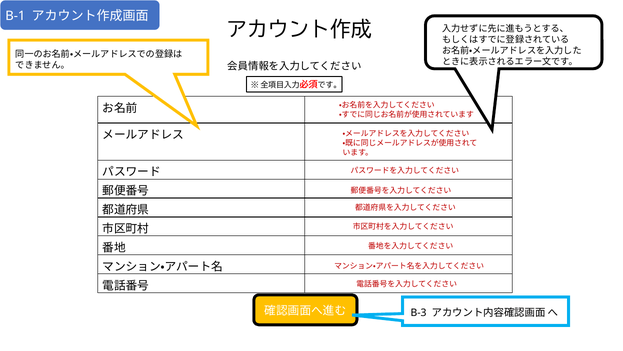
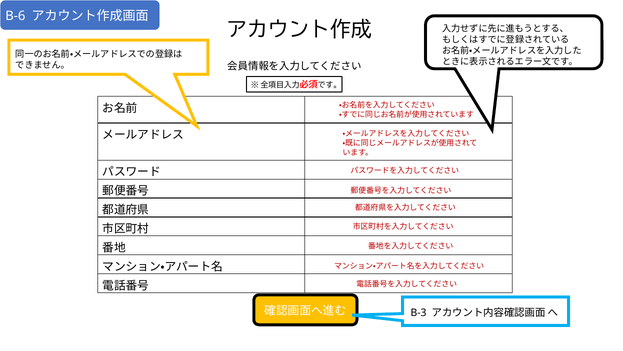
B-1: B-1 -> B-6 (15, 16)
